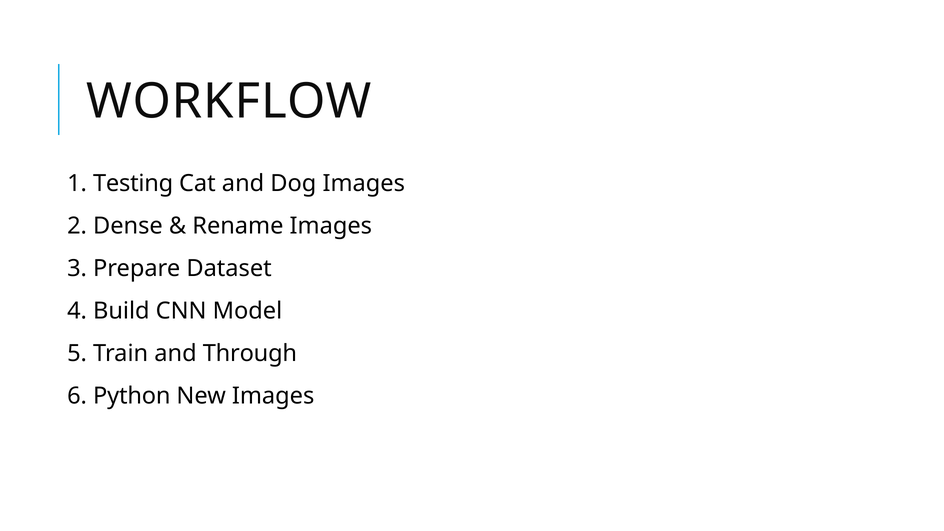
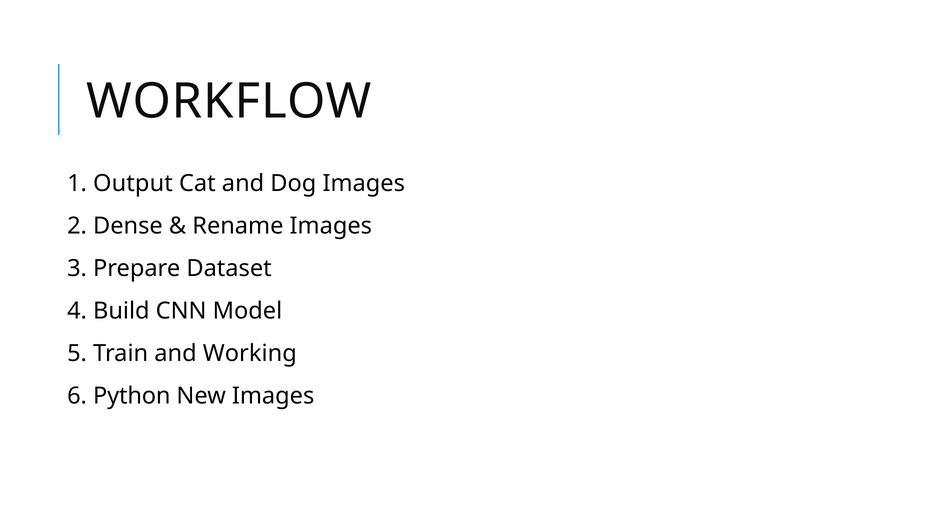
Testing: Testing -> Output (133, 183)
Through: Through -> Working (250, 353)
